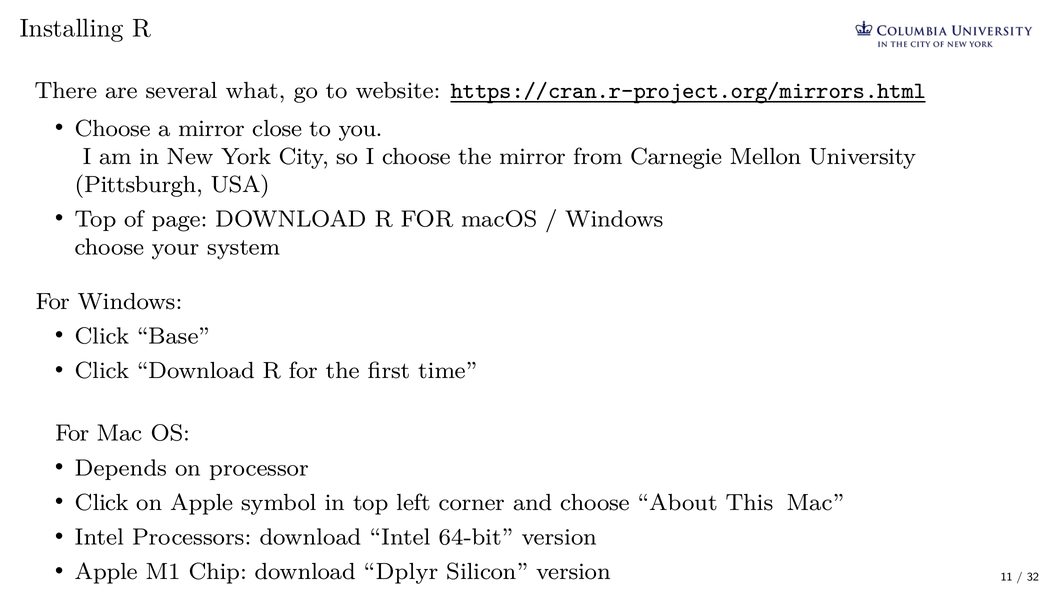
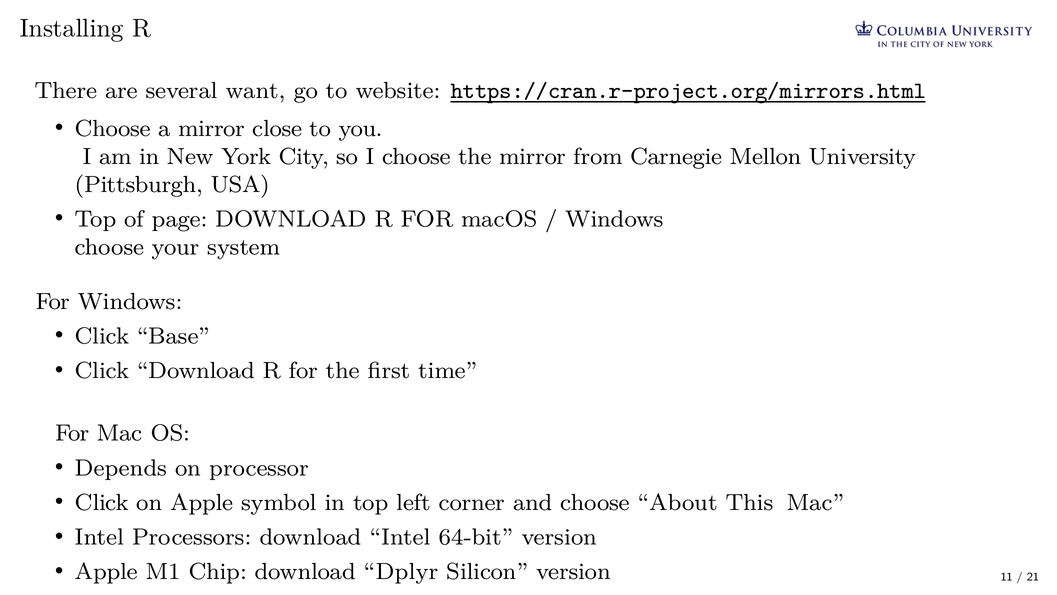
what: what -> want (256, 91)
32: 32 -> 21 (1033, 577)
